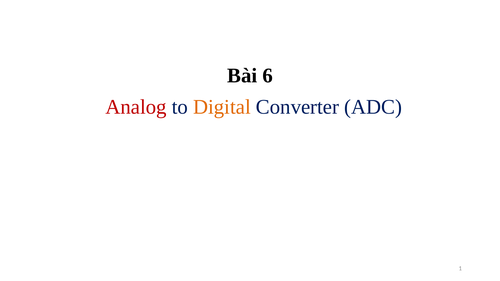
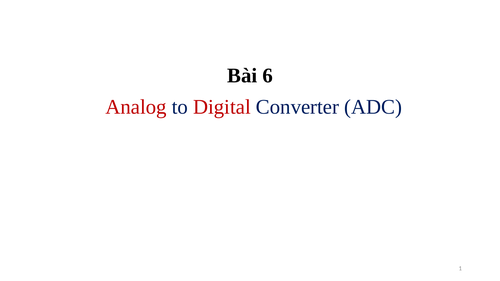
Digital colour: orange -> red (222, 107)
